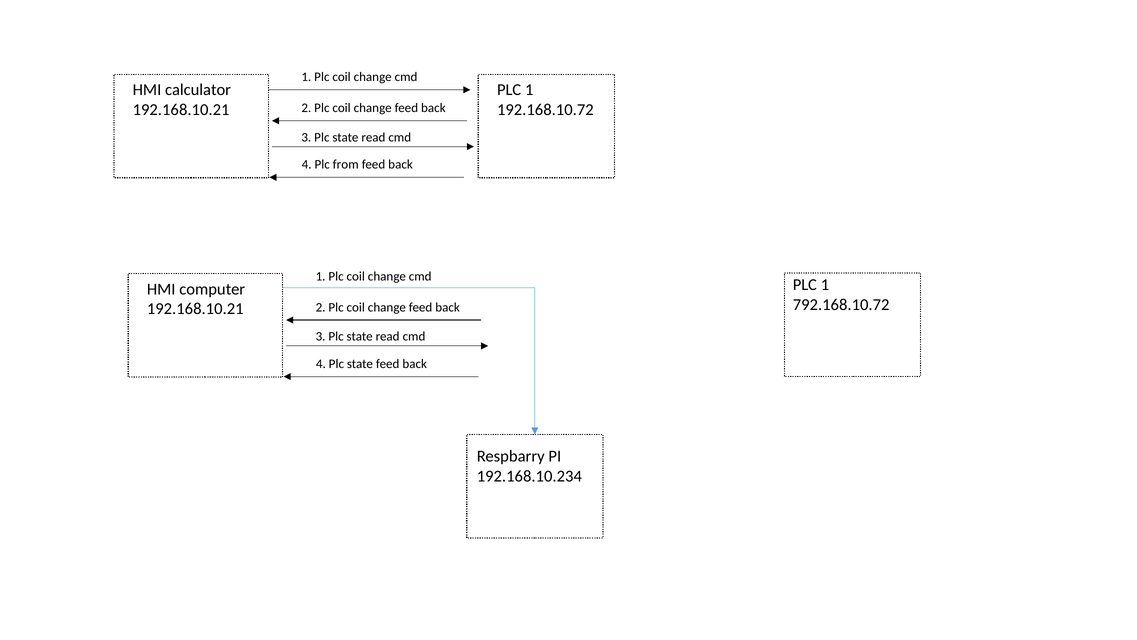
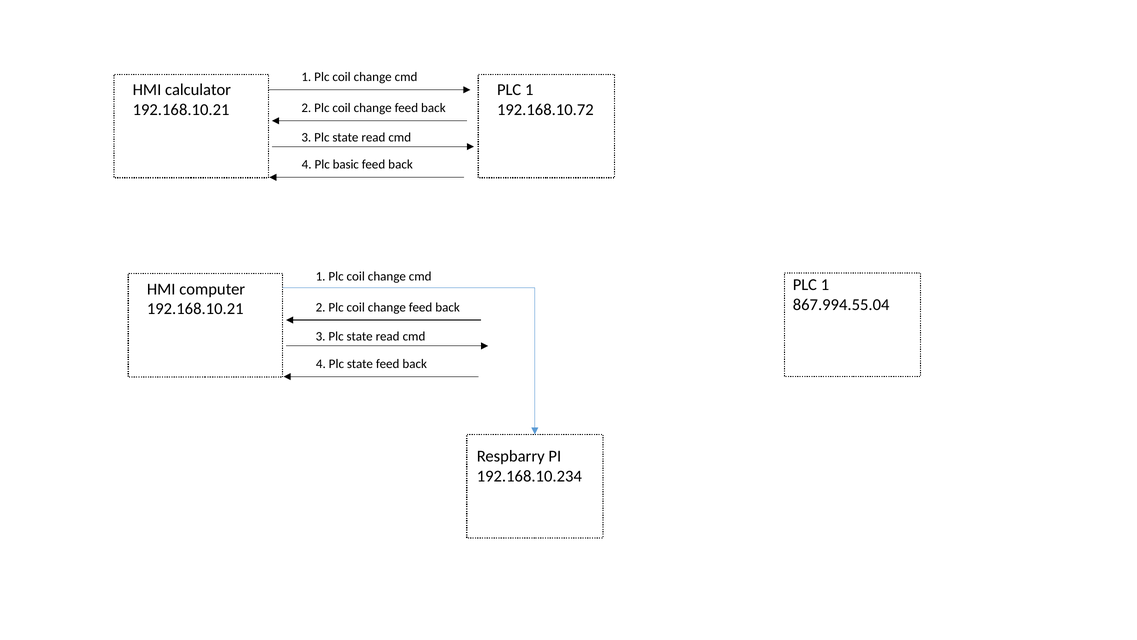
from: from -> basic (346, 165)
792.168.10.72: 792.168.10.72 -> 867.994.55.04 (841, 305)
